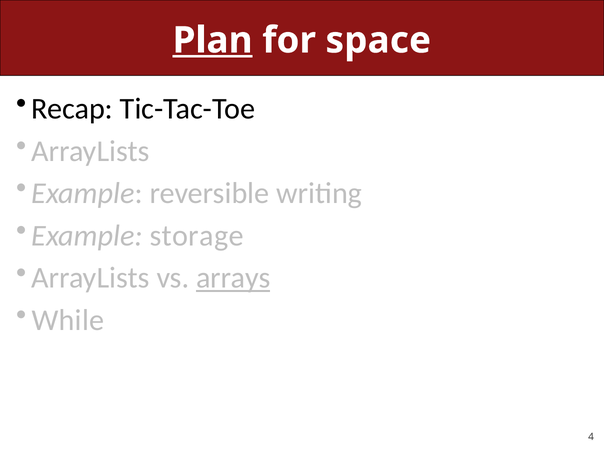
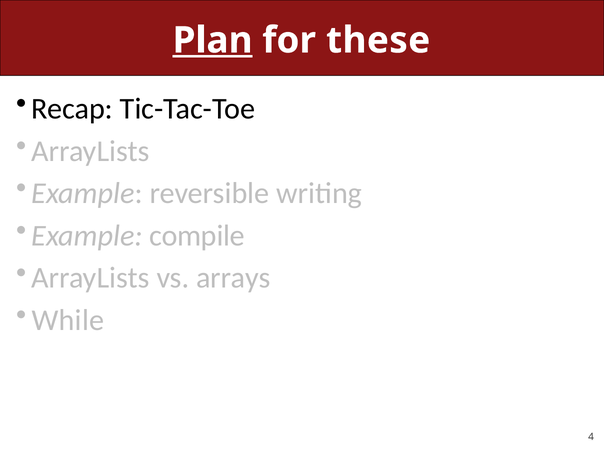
space: space -> these (378, 40)
storage: storage -> compile (197, 236)
arrays underline: present -> none (233, 278)
